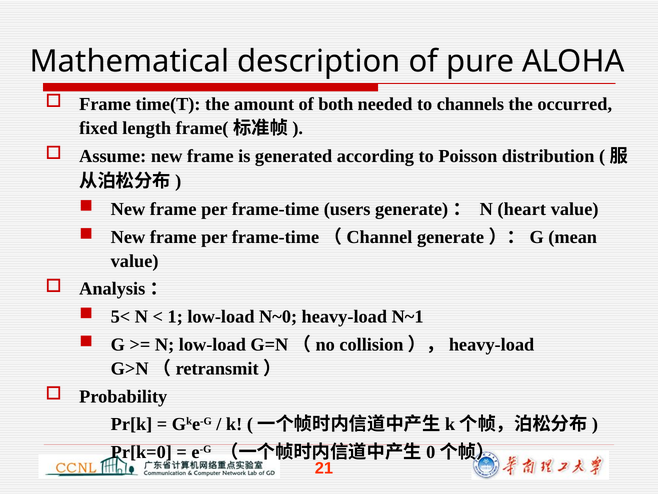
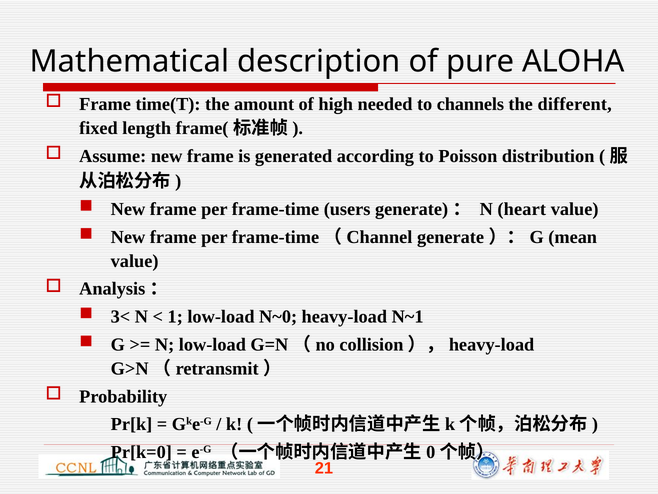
both: both -> high (336, 104)
occurred: occurred -> different (575, 104)
5<: 5< -> 3< (121, 316)
